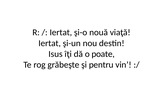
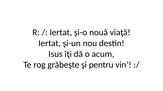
poate: poate -> acum (103, 54)
